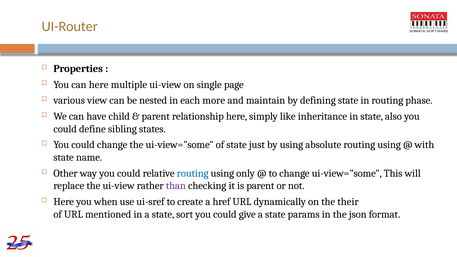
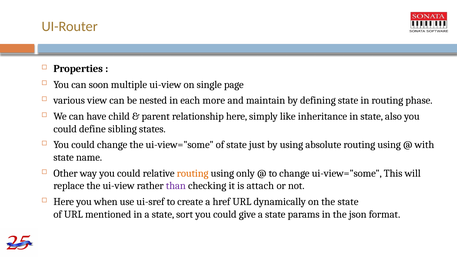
can here: here -> soon (99, 85)
routing colour: blue -> orange (193, 173)
is parent: parent -> attach (260, 186)
the their: their -> state (348, 202)
